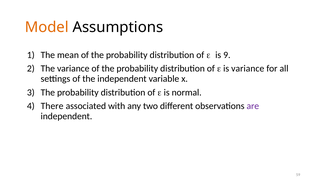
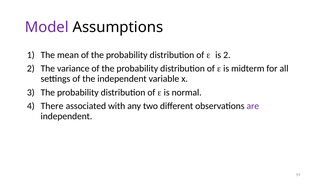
Model colour: orange -> purple (47, 27)
is 9: 9 -> 2 (227, 55)
is variance: variance -> midterm (248, 69)
